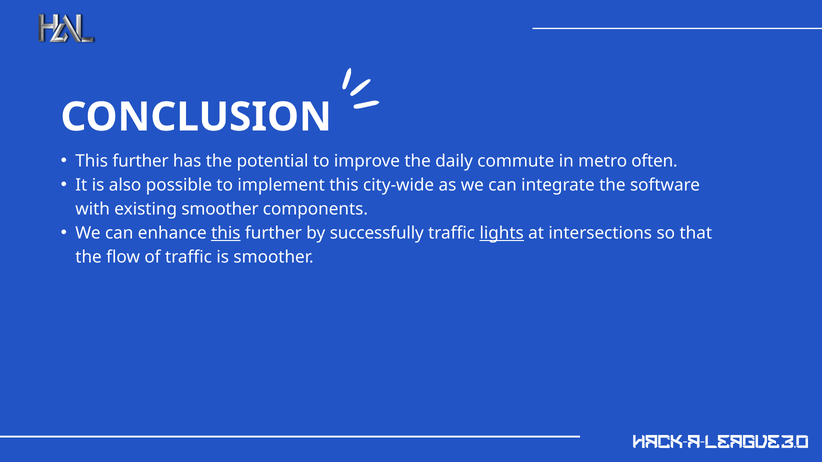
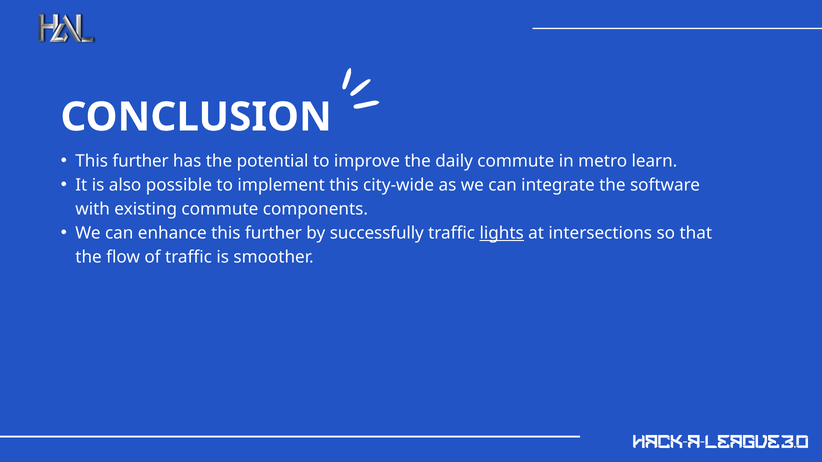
often: often -> learn (654, 161)
existing smoother: smoother -> commute (220, 209)
this underline: present -> none (226, 233)
